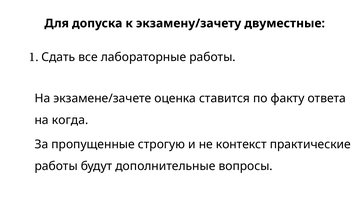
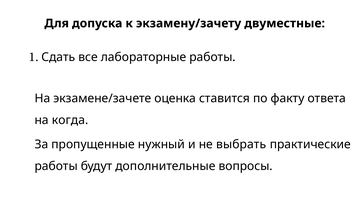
строгую: строгую -> нужный (161, 144)
контекст: контекст -> выбрать (241, 144)
